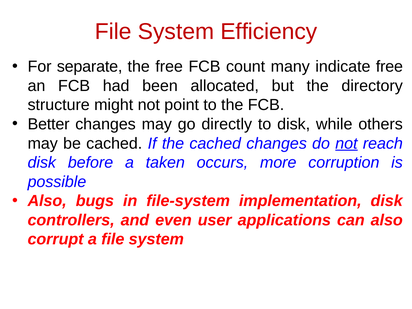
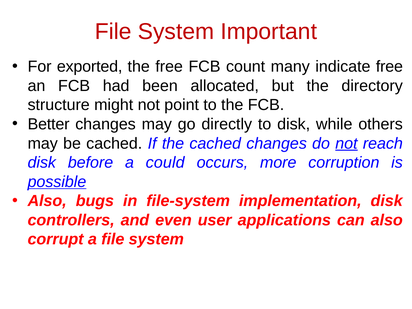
Efficiency: Efficiency -> Important (269, 31)
separate: separate -> exported (90, 67)
taken: taken -> could (165, 163)
possible underline: none -> present (57, 182)
